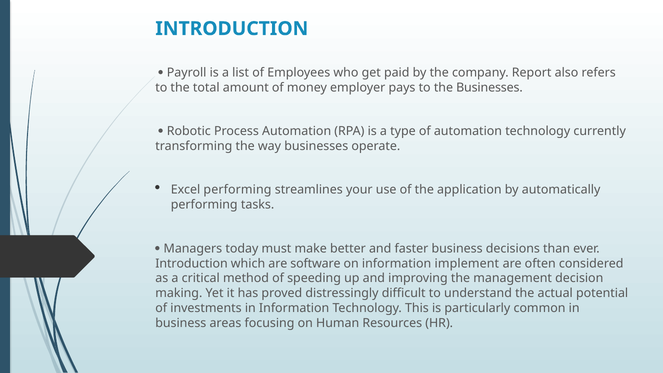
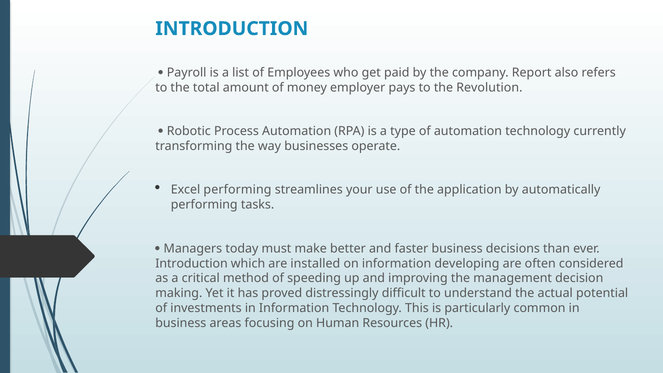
the Businesses: Businesses -> Revolution (489, 88)
software: software -> installed (315, 263)
implement: implement -> developing (467, 263)
